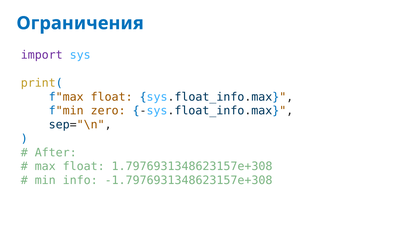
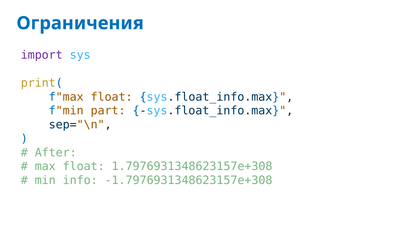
zero: zero -> part (108, 111)
